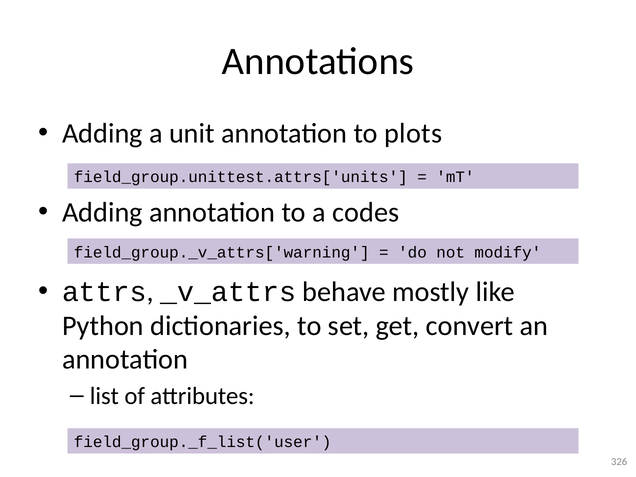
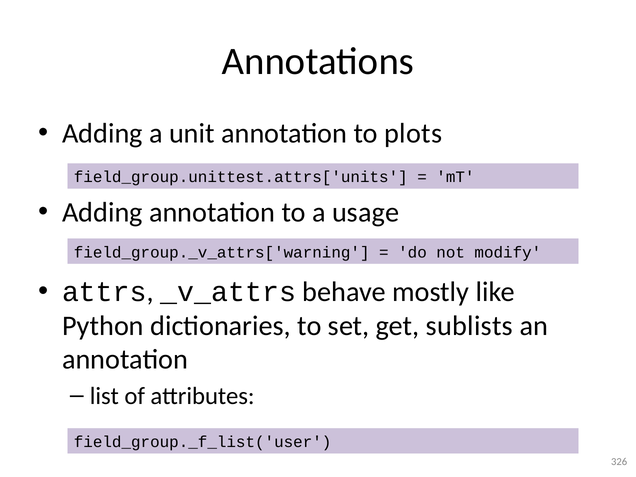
codes: codes -> usage (366, 213)
convert: convert -> sublists (469, 326)
